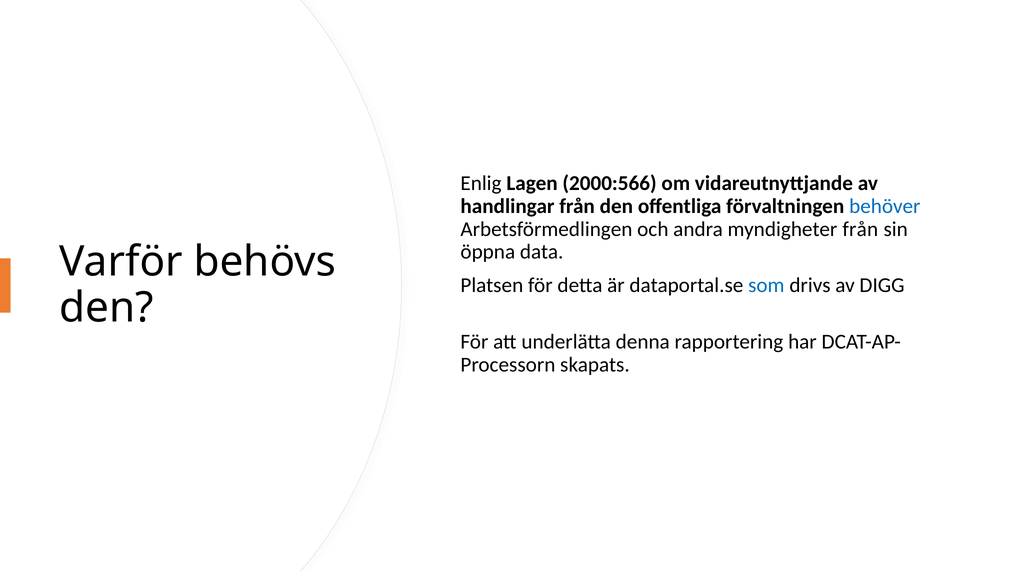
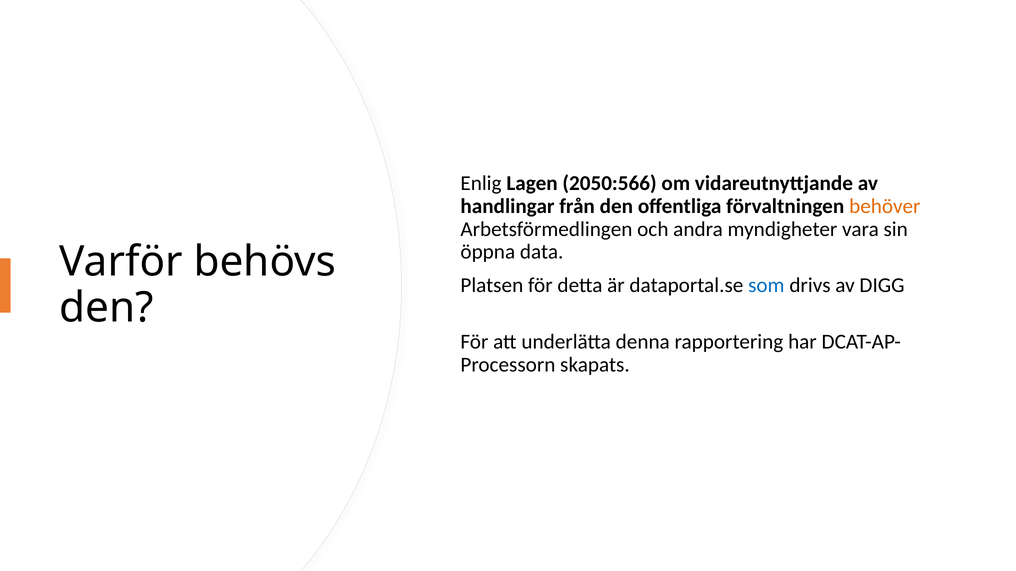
2000:566: 2000:566 -> 2050:566 (610, 183)
behöver colour: blue -> orange (885, 206)
myndigheter från: från -> vara (860, 229)
